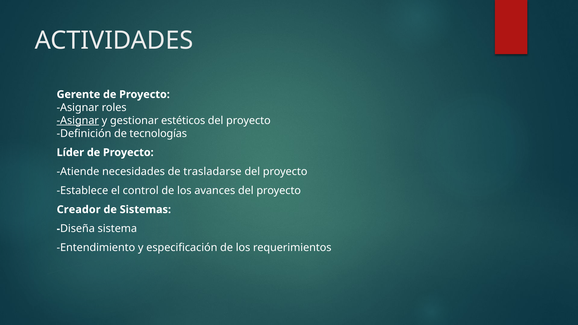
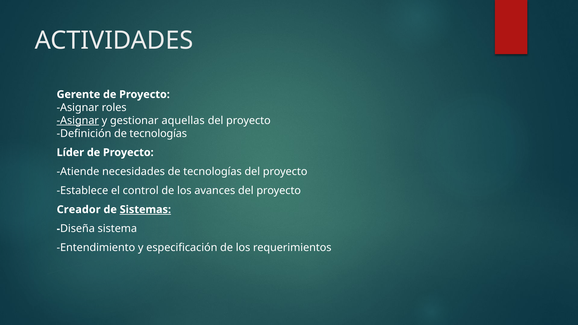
estéticos: estéticos -> aquellas (183, 120)
necesidades de trasladarse: trasladarse -> tecnologías (212, 172)
Sistemas underline: none -> present (145, 210)
